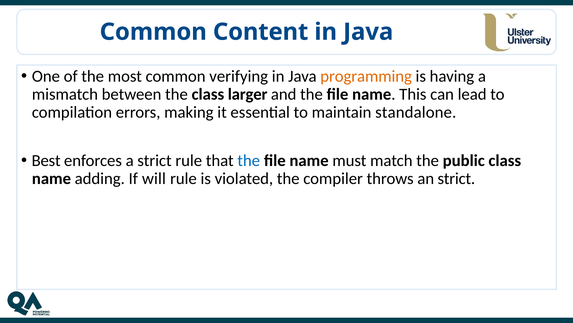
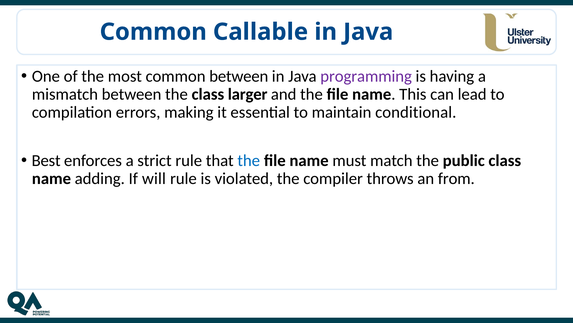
Content: Content -> Callable (261, 32)
common verifying: verifying -> between (239, 76)
programming colour: orange -> purple (366, 76)
standalone: standalone -> conditional (416, 112)
an strict: strict -> from (456, 178)
